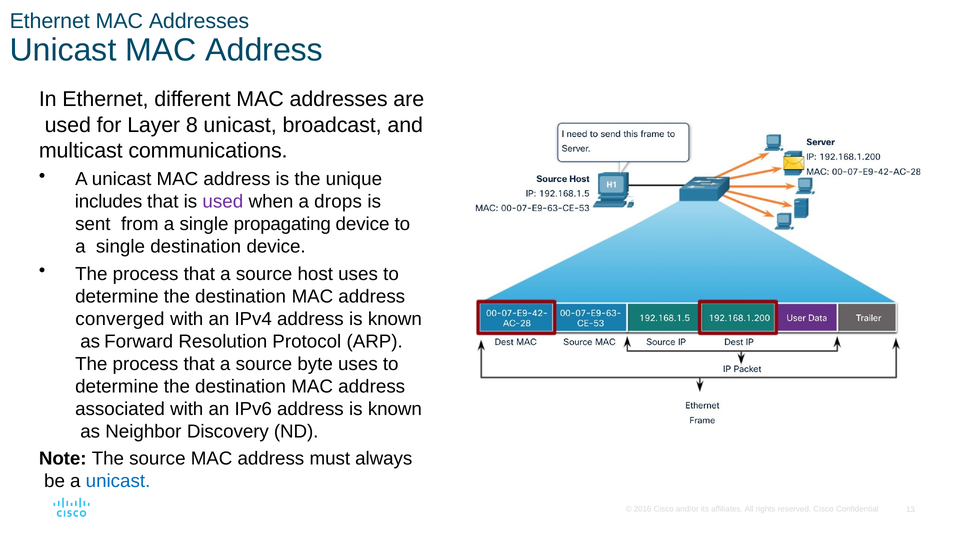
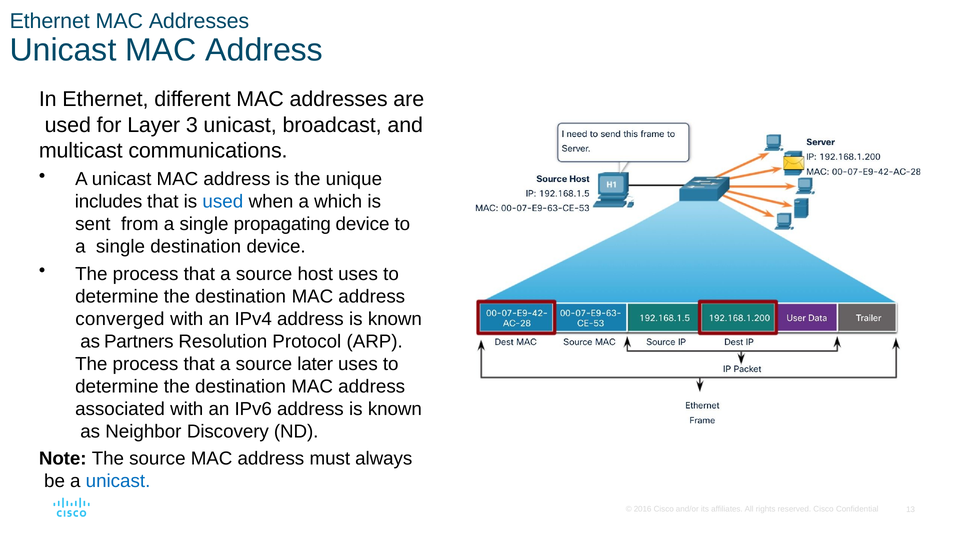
8: 8 -> 3 (192, 125)
used colour: purple -> blue (223, 202)
drops: drops -> which (338, 202)
Forward: Forward -> Partners (139, 341)
byte: byte -> later (315, 364)
